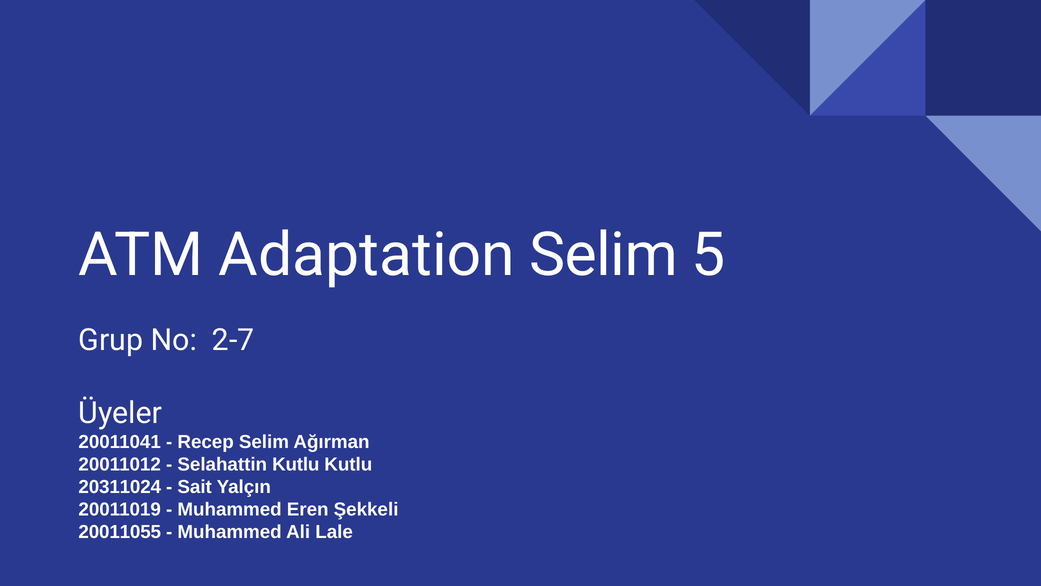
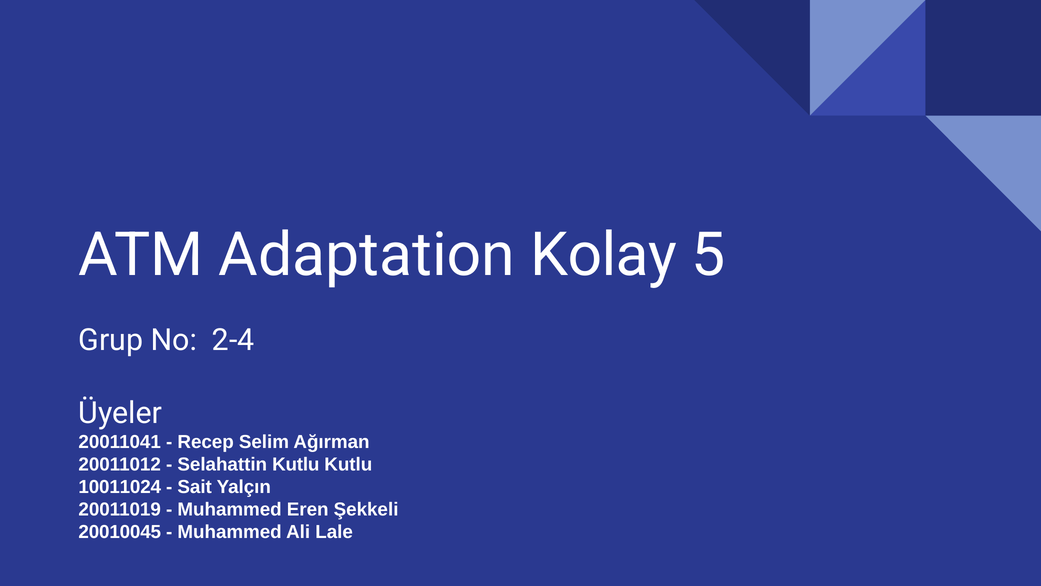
Adaptation Selim: Selim -> Kolay (603, 255)
2-7: 2-7 -> 2-4 (233, 340)
20311024: 20311024 -> 10011024 (120, 487)
20011055: 20011055 -> 20010045 (120, 532)
